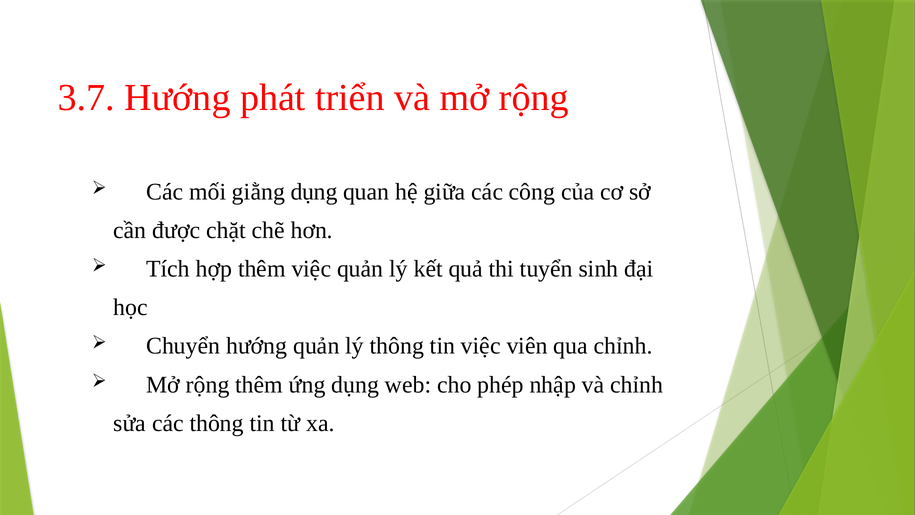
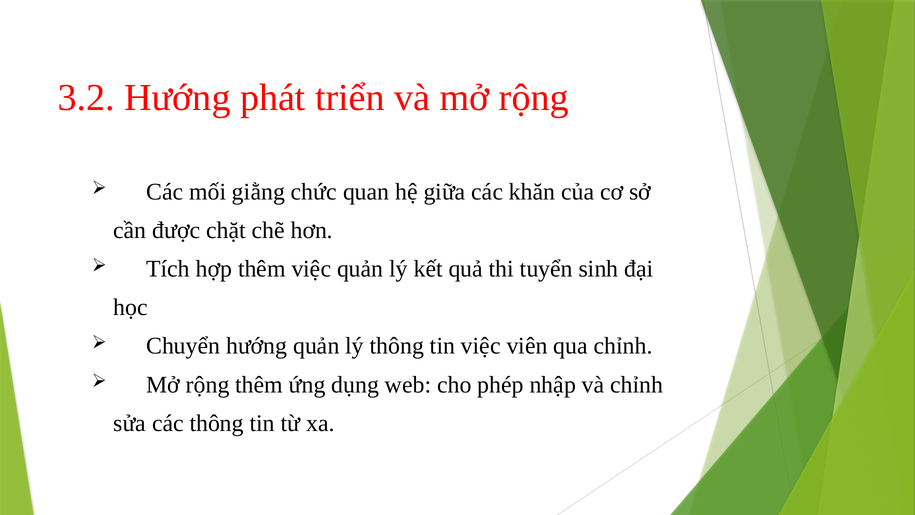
3.7: 3.7 -> 3.2 (86, 98)
giằng dụng: dụng -> chức (314, 192)
công: công -> khăn (532, 192)
